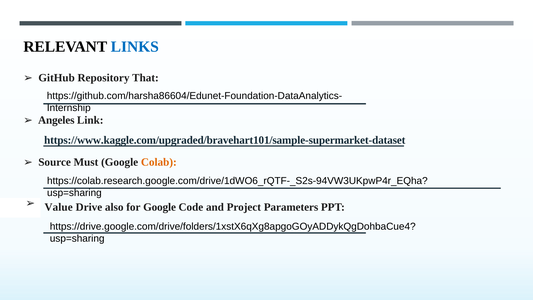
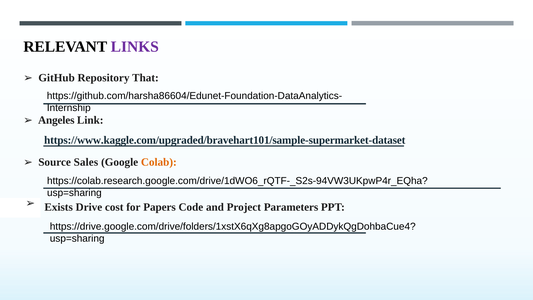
LINKS colour: blue -> purple (135, 47)
Must: Must -> Sales (86, 162)
Value: Value -> Exists (59, 207)
also: also -> cost (114, 207)
for Google: Google -> Papers (160, 207)
